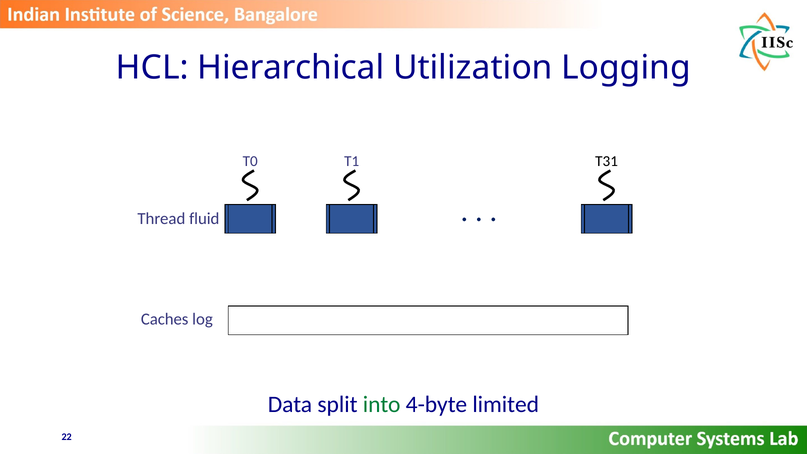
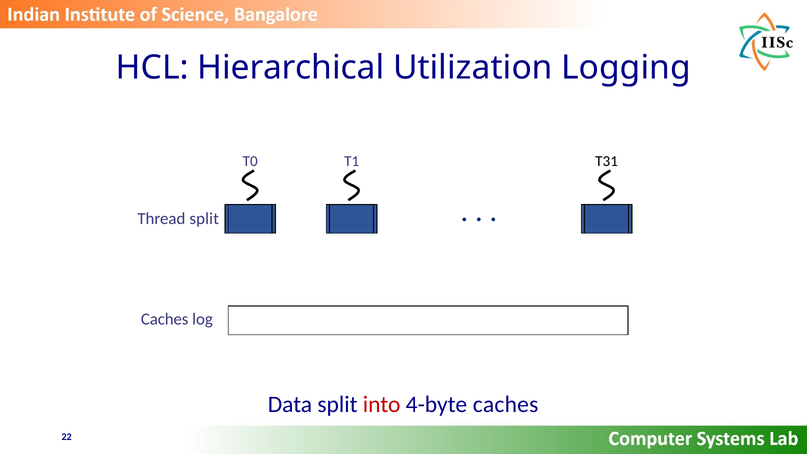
Thread fluid: fluid -> split (204, 219)
into colour: green -> red (382, 405)
4-byte limited: limited -> caches (506, 405)
